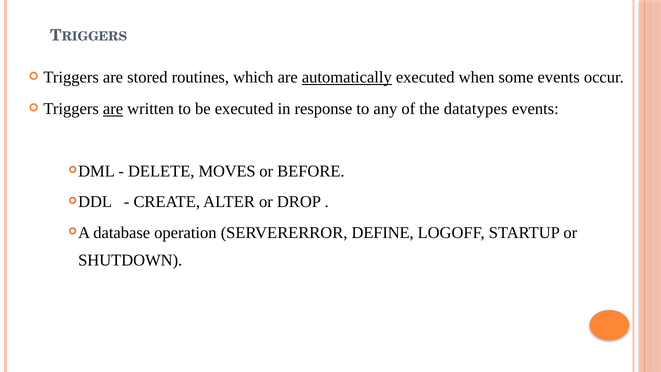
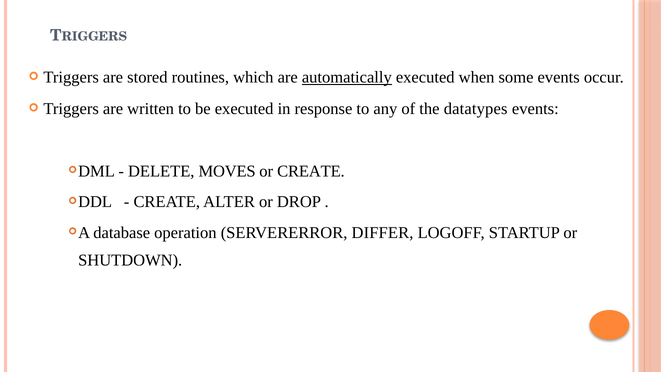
are underline: present -> none (113, 109)
or BEFORE: BEFORE -> CREATE (311, 171)
DEFINE: DEFINE -> DIFFER (382, 233)
